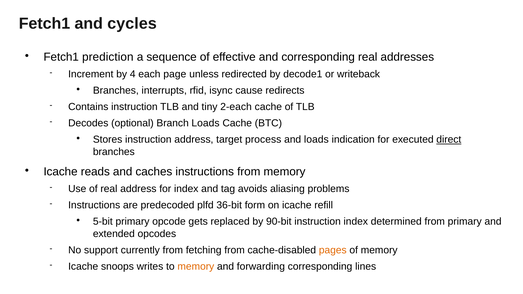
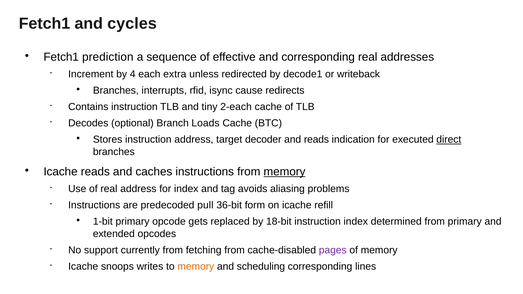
page: page -> extra (175, 74)
process: process -> decoder (263, 140)
and loads: loads -> reads (316, 140)
memory underline: none -> present (285, 172)
plfd: plfd -> pull (205, 205)
5-bit: 5-bit -> 1-bit (103, 222)
90-bit: 90-bit -> 18-bit (279, 222)
pages colour: orange -> purple (333, 250)
forwarding: forwarding -> scheduling (261, 267)
